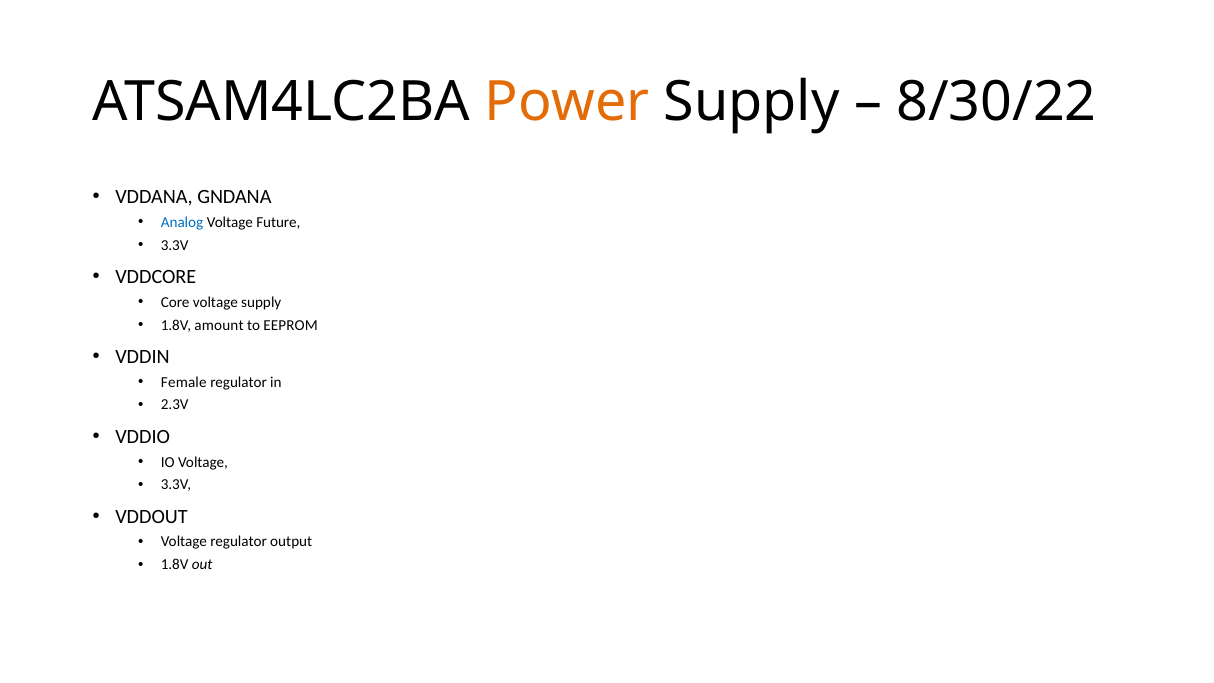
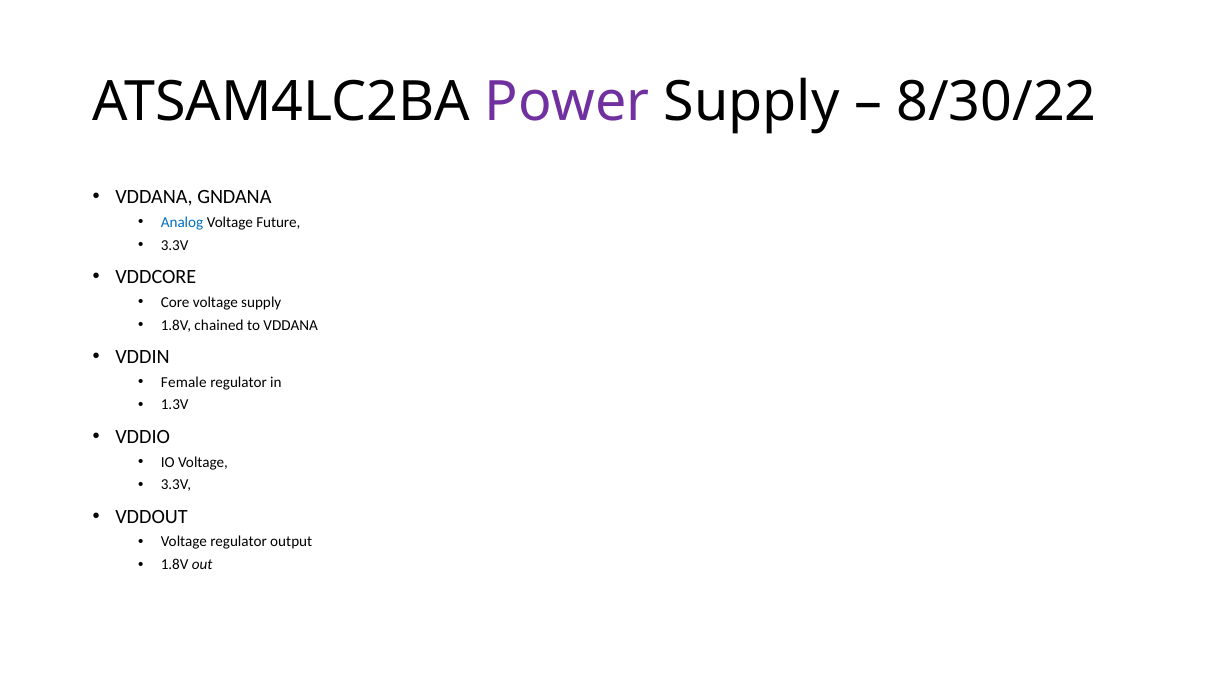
Power colour: orange -> purple (567, 102)
amount: amount -> chained (219, 325)
to EEPROM: EEPROM -> VDDANA (291, 325)
2.3V: 2.3V -> 1.3V (175, 405)
